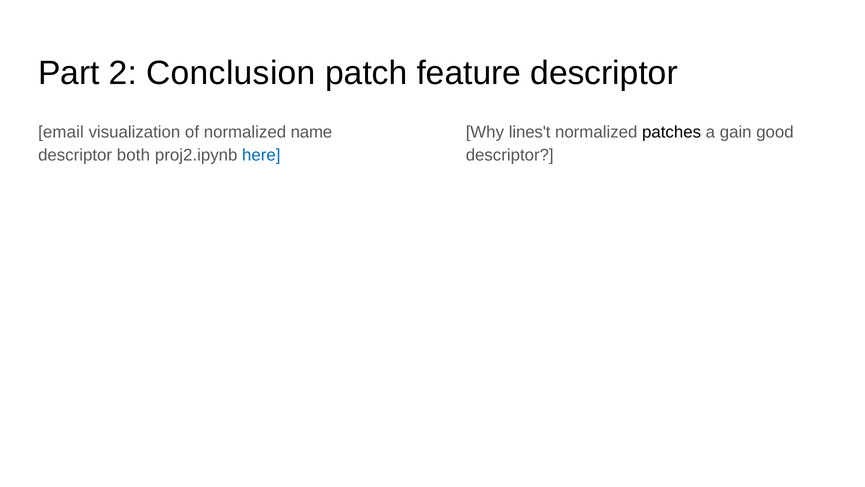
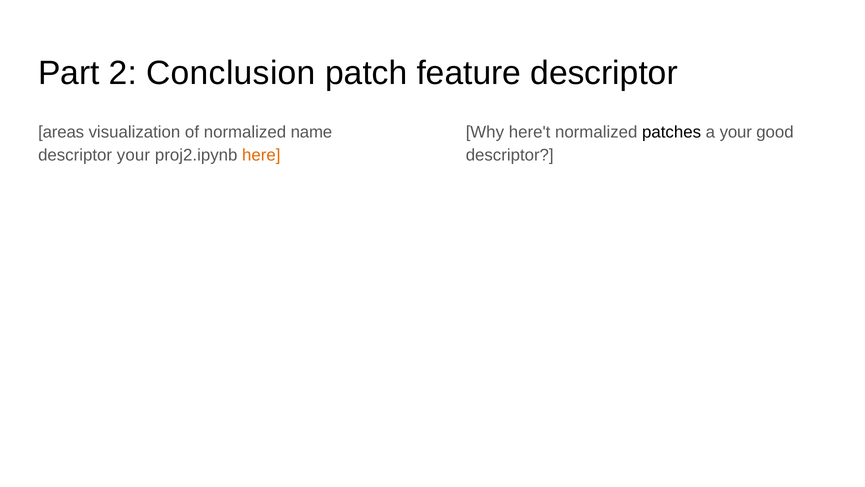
email: email -> areas (61, 132)
lines't: lines't -> here't (530, 132)
a gain: gain -> your (736, 132)
descriptor both: both -> your (133, 155)
here colour: blue -> orange (261, 155)
